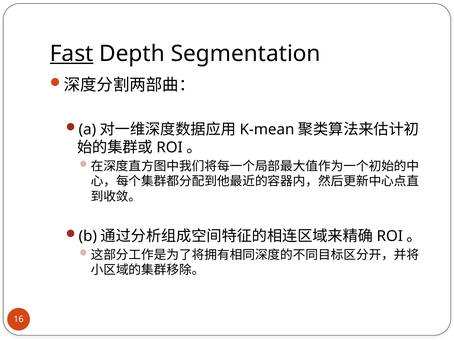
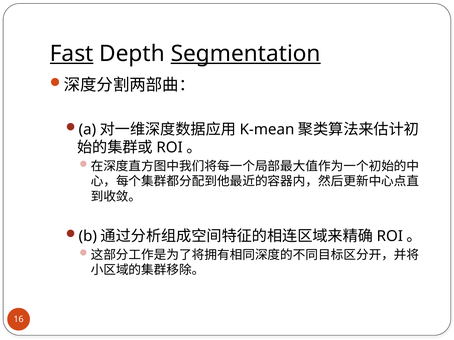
Segmentation underline: none -> present (246, 54)
